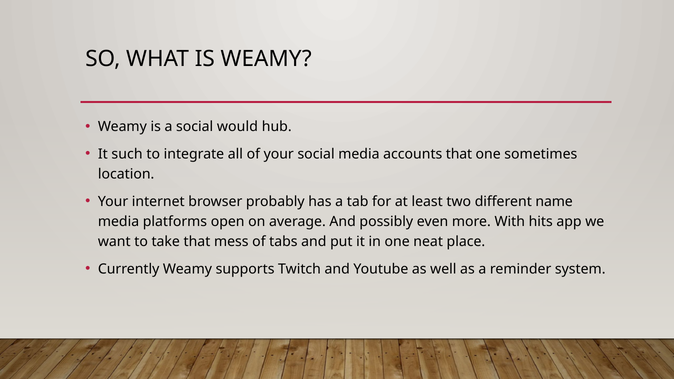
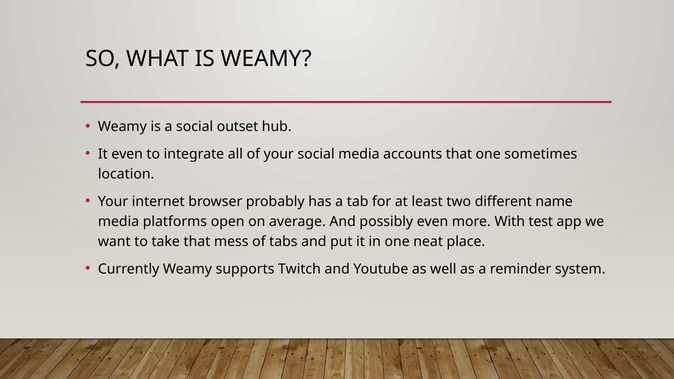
would: would -> outset (238, 127)
It such: such -> even (127, 154)
hits: hits -> test (541, 222)
